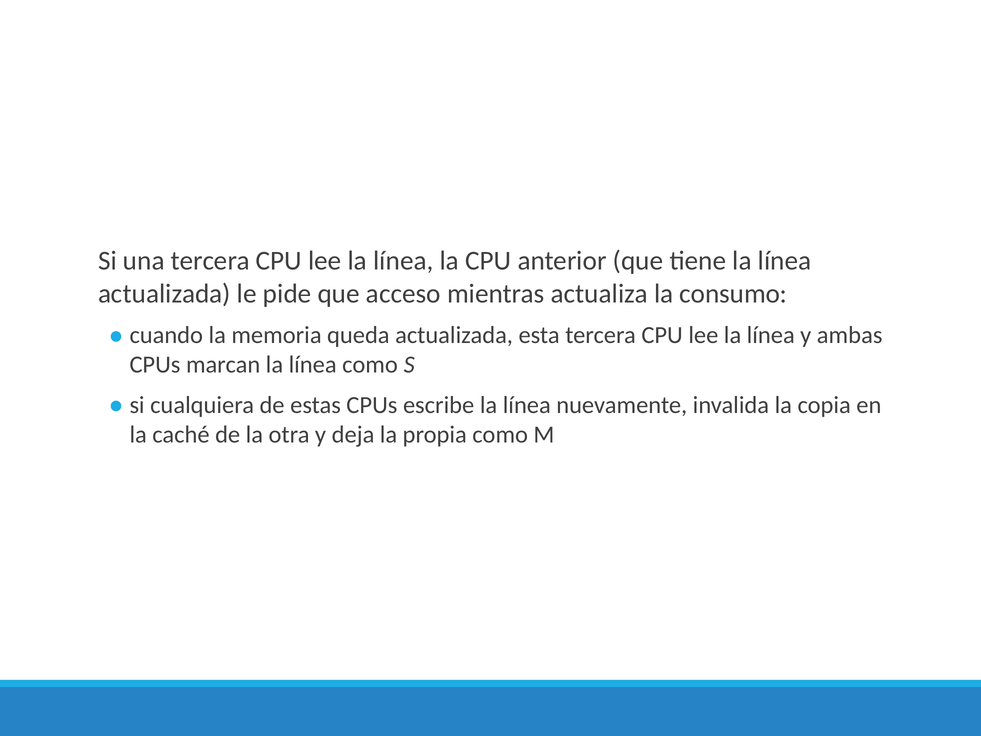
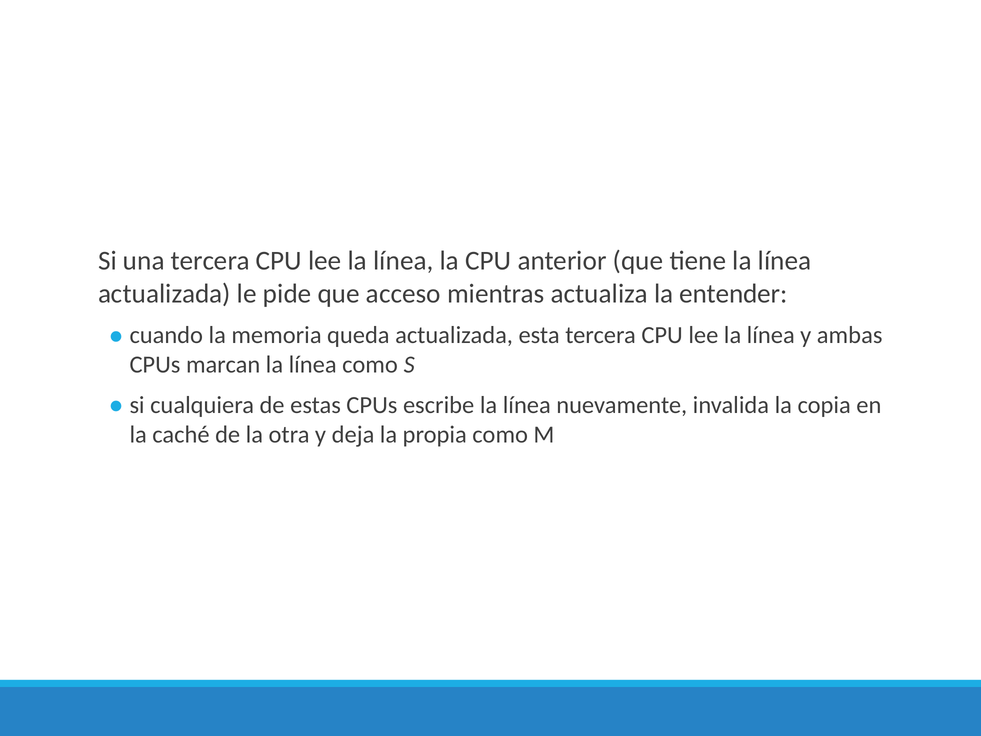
consumo: consumo -> entender (733, 293)
